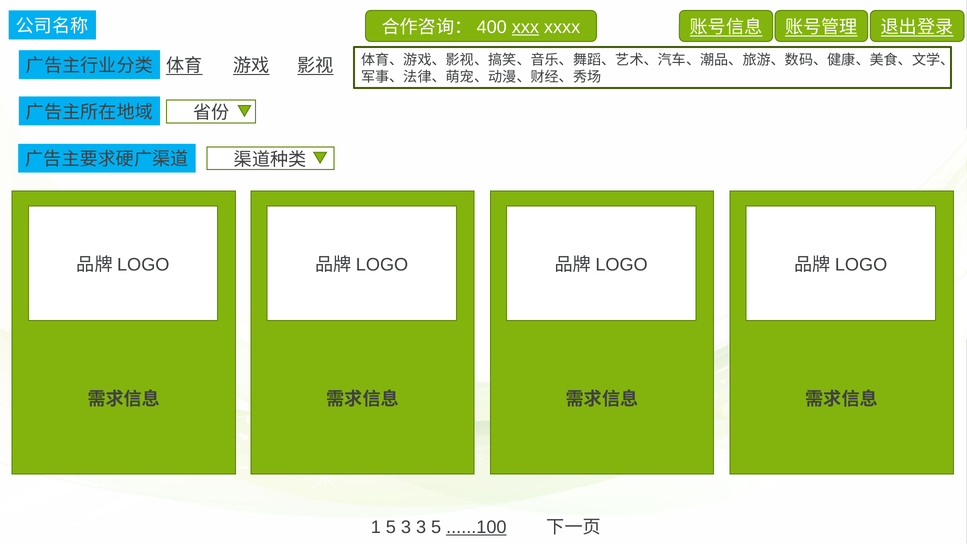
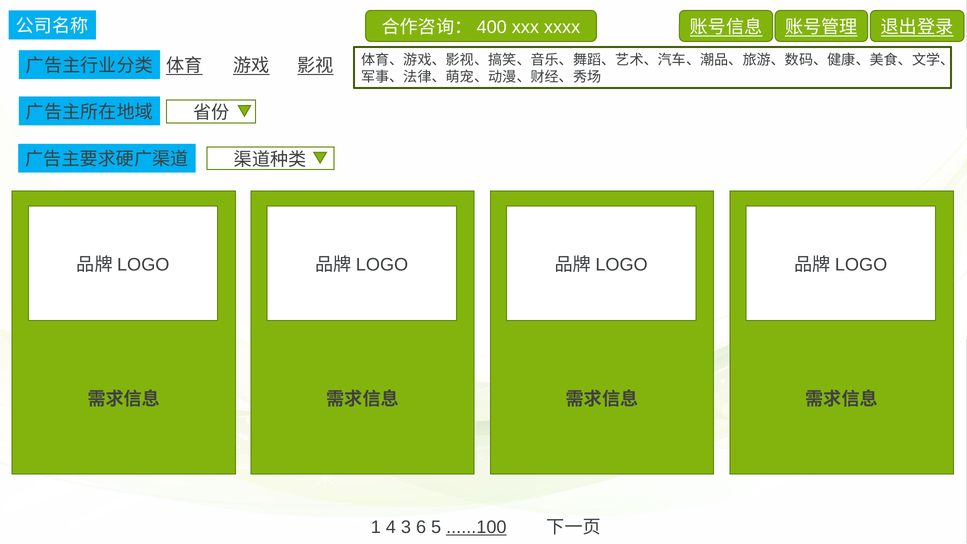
xxx underline: present -> none (525, 27)
1 5: 5 -> 4 (391, 527)
3 3: 3 -> 6 (421, 527)
